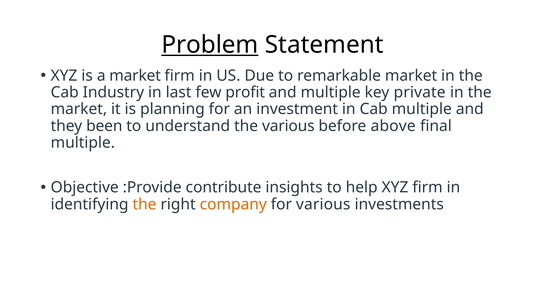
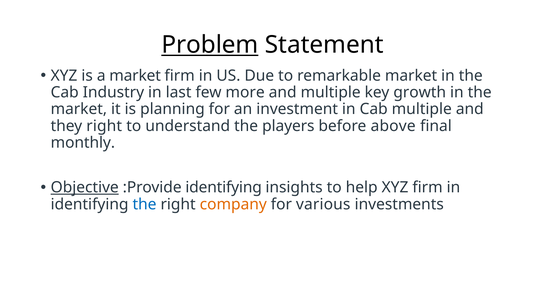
profit: profit -> more (245, 92)
private: private -> growth (420, 92)
they been: been -> right (104, 126)
the various: various -> players (288, 126)
multiple: multiple -> monthly (83, 143)
Objective underline: none -> present (85, 187)
:Provide contribute: contribute -> identifying (224, 187)
the colour: orange -> blue (145, 204)
